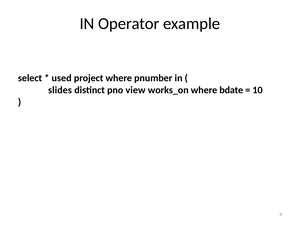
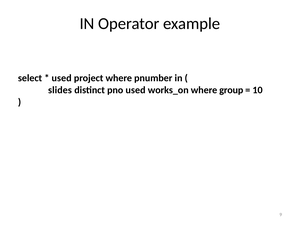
pno view: view -> used (136, 90)
bdate: bdate -> group (231, 90)
